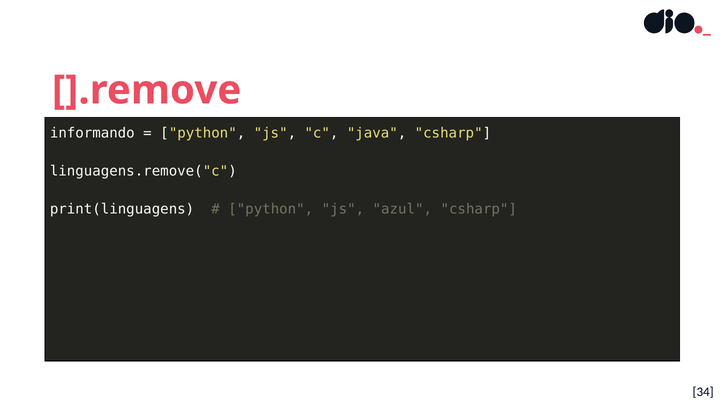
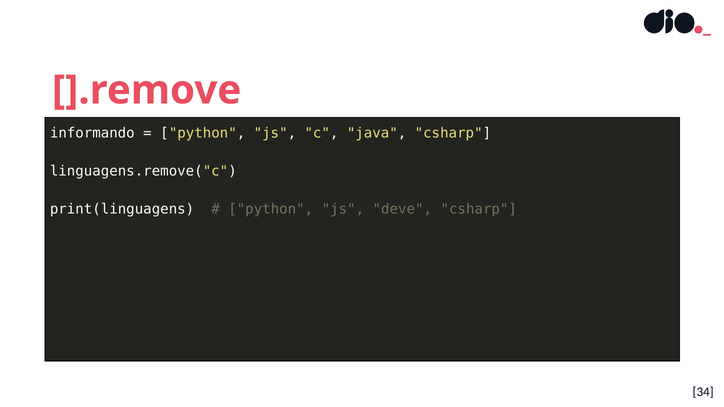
azul: azul -> deve (402, 209)
